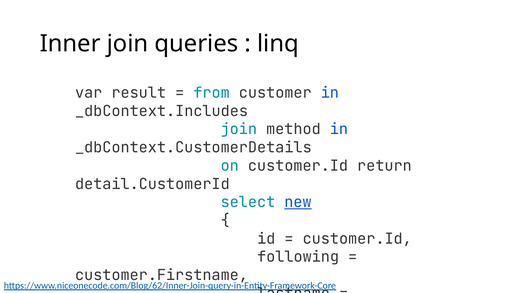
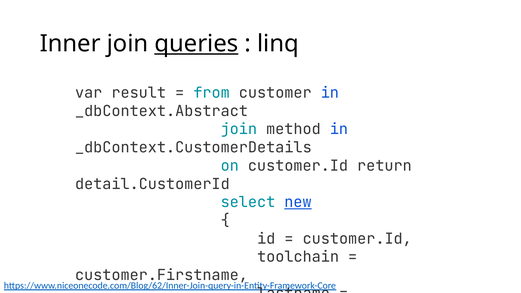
queries underline: none -> present (196, 44)
_dbContext.Includes: _dbContext.Includes -> _dbContext.Abstract (162, 111)
following: following -> toolchain (298, 257)
